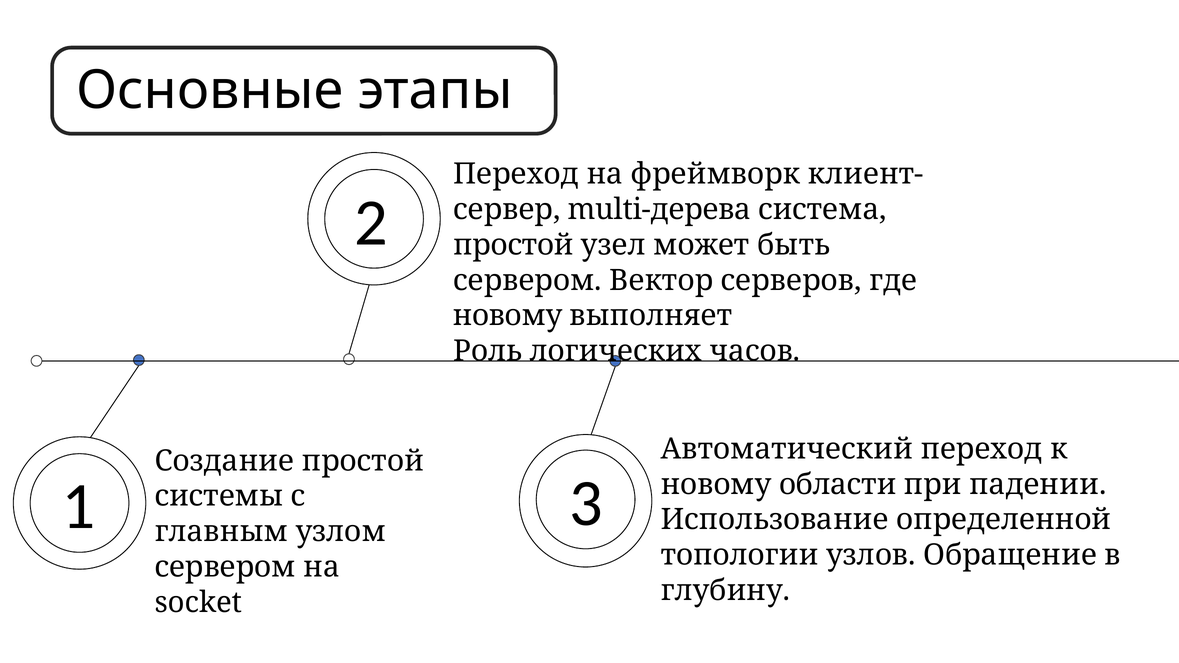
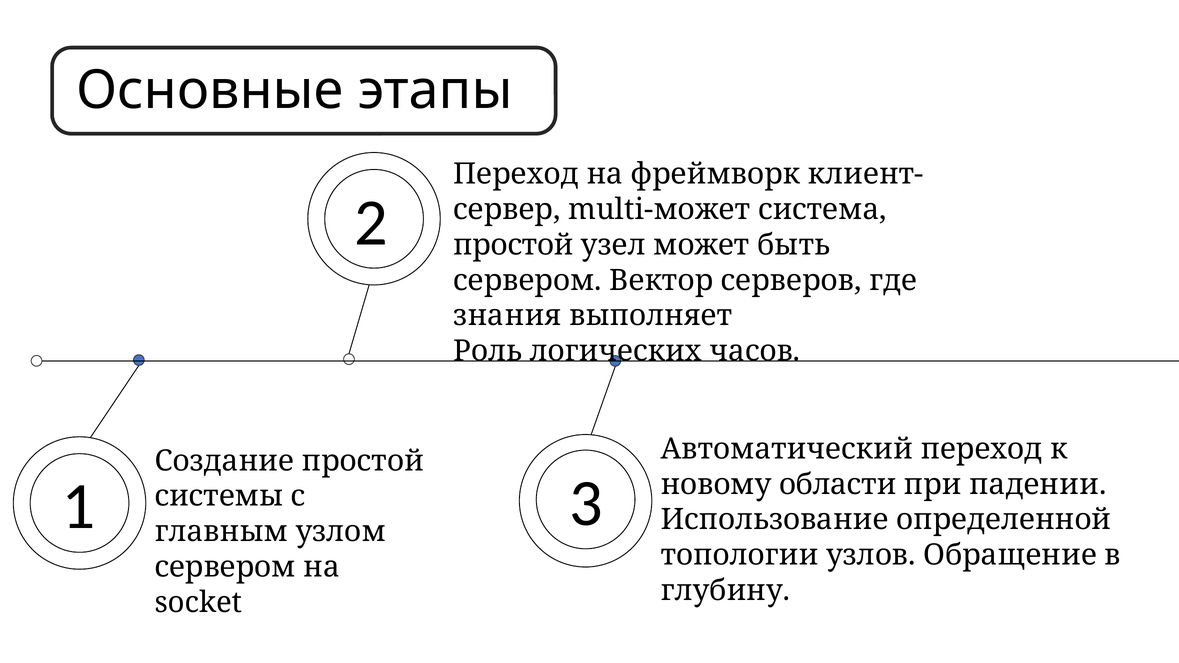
multi-дерева: multi-дерева -> multi-может (659, 210)
новому: новому -> знания (507, 316)
